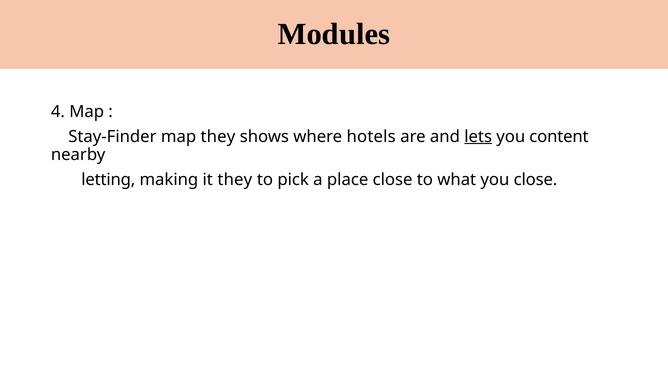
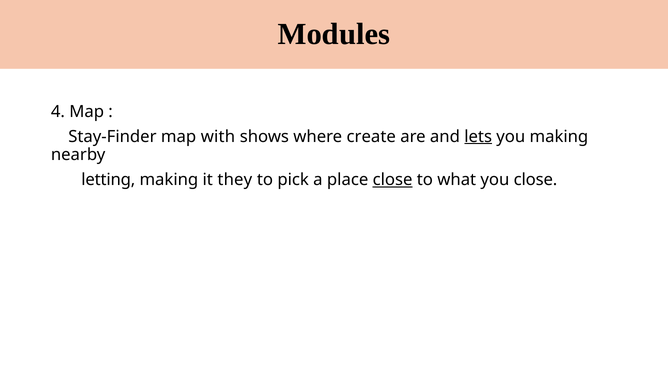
map they: they -> with (218, 136)
hotels: hotels -> create (371, 136)
you content: content -> making (559, 136)
close underline: none -> present (393, 179)
